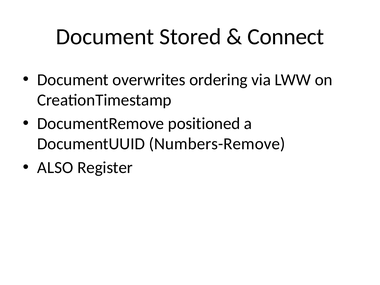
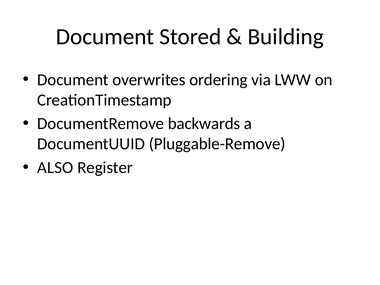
Connect: Connect -> Building (286, 37)
positioned: positioned -> backwards (204, 124)
Numbers-Remove: Numbers-Remove -> Pluggable-Remove (217, 144)
